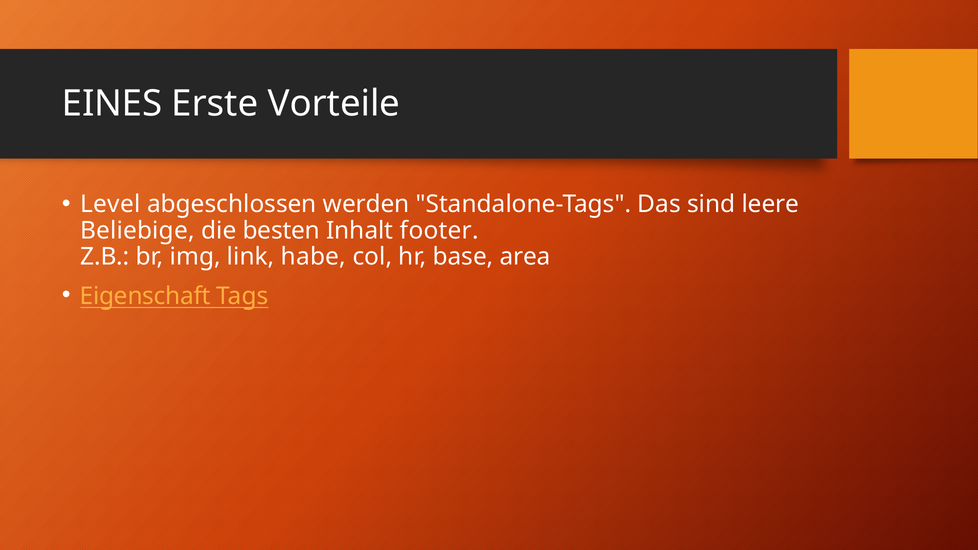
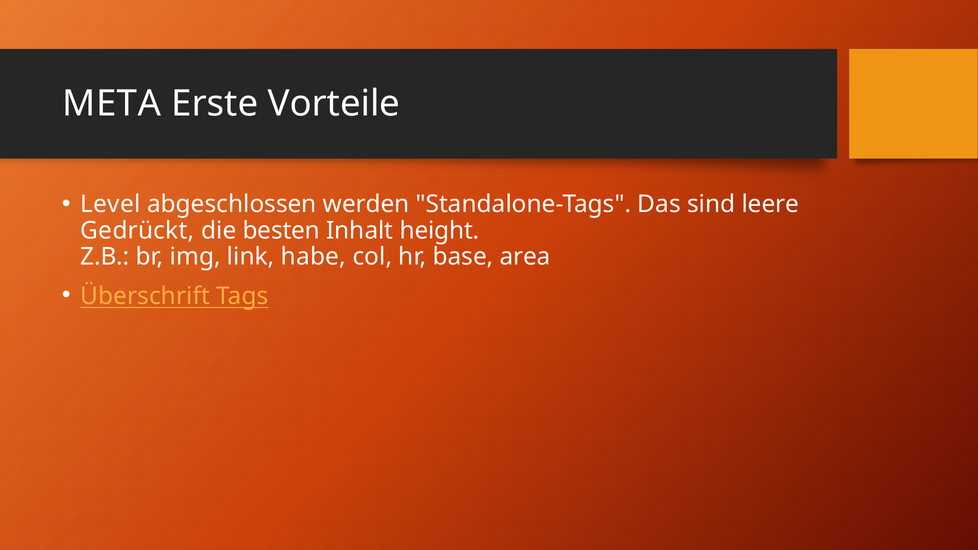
EINES: EINES -> META (112, 104)
Beliebige: Beliebige -> Gedrückt (137, 231)
footer: footer -> height (440, 231)
Eigenschaft: Eigenschaft -> Überschrift (145, 296)
